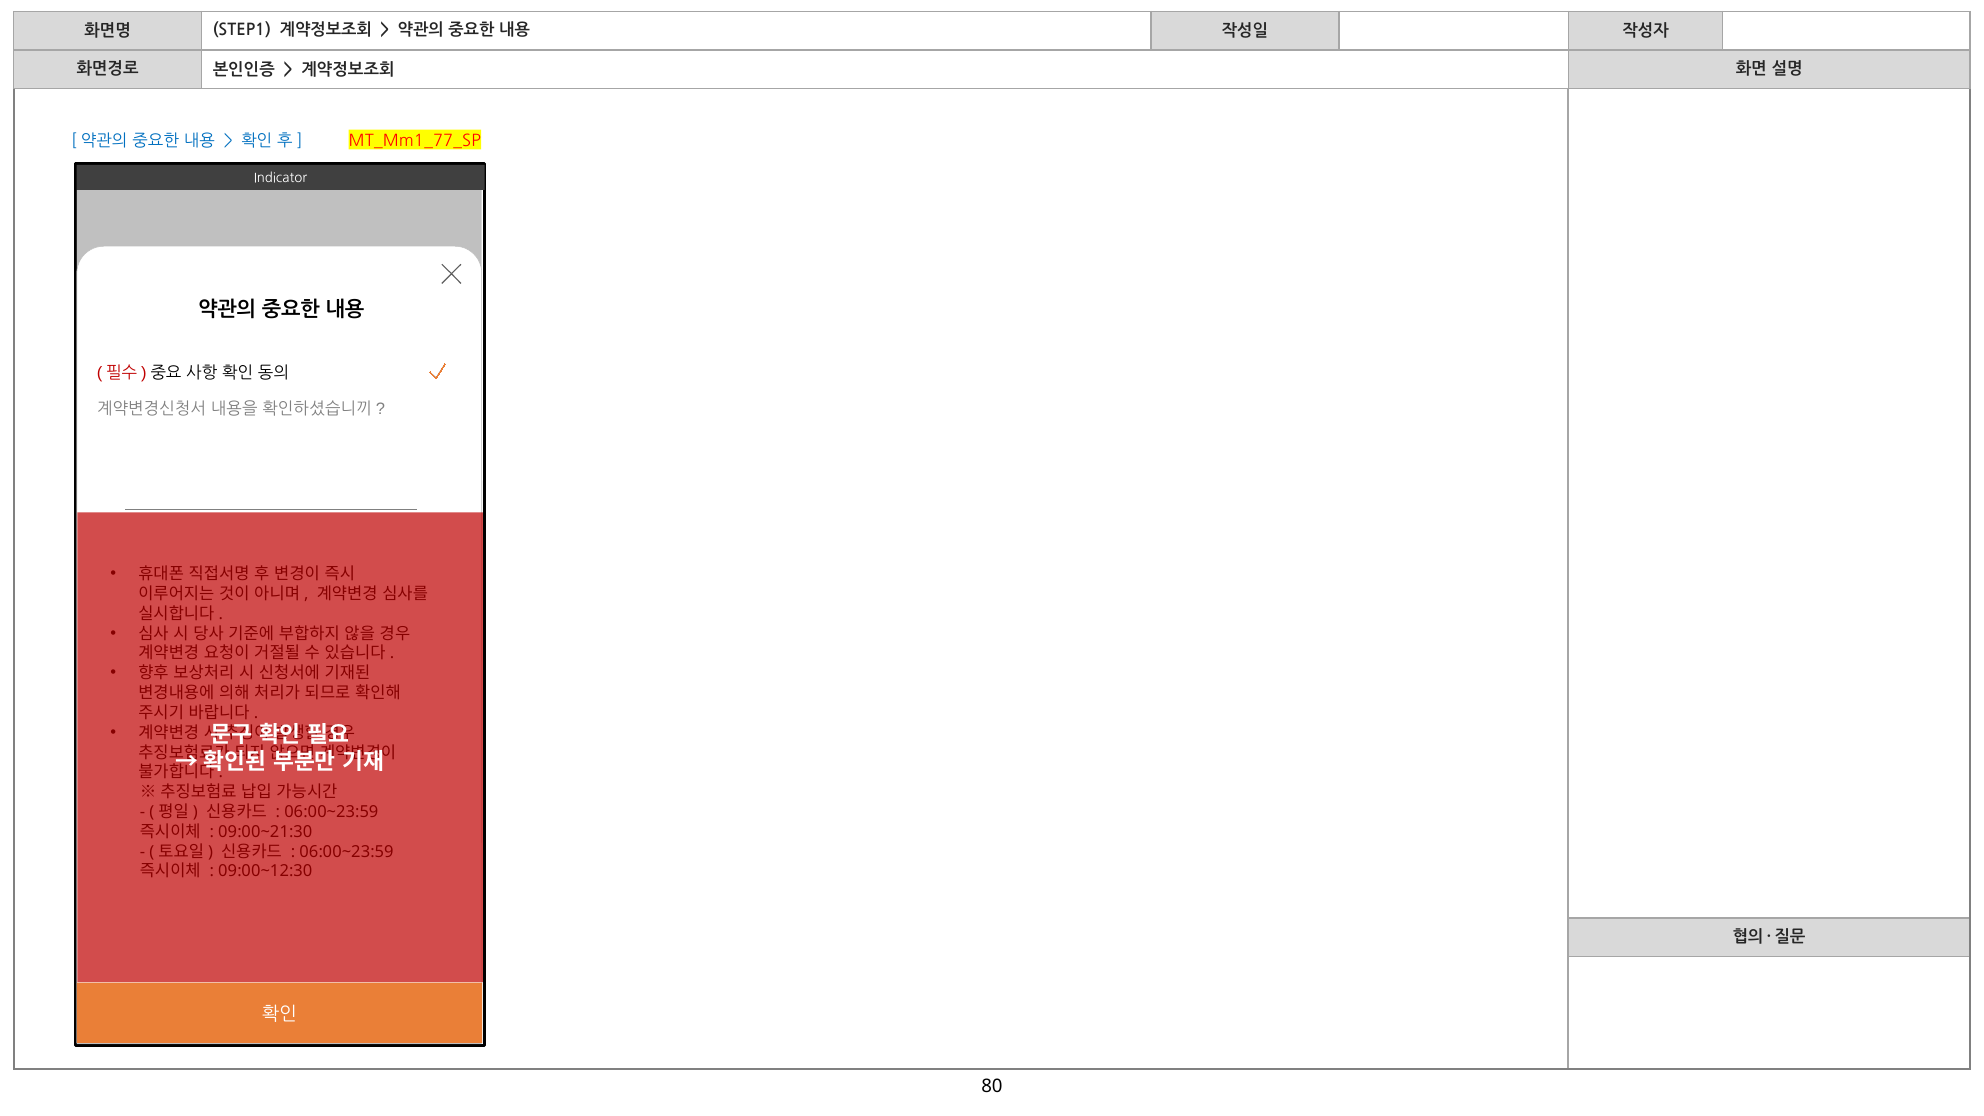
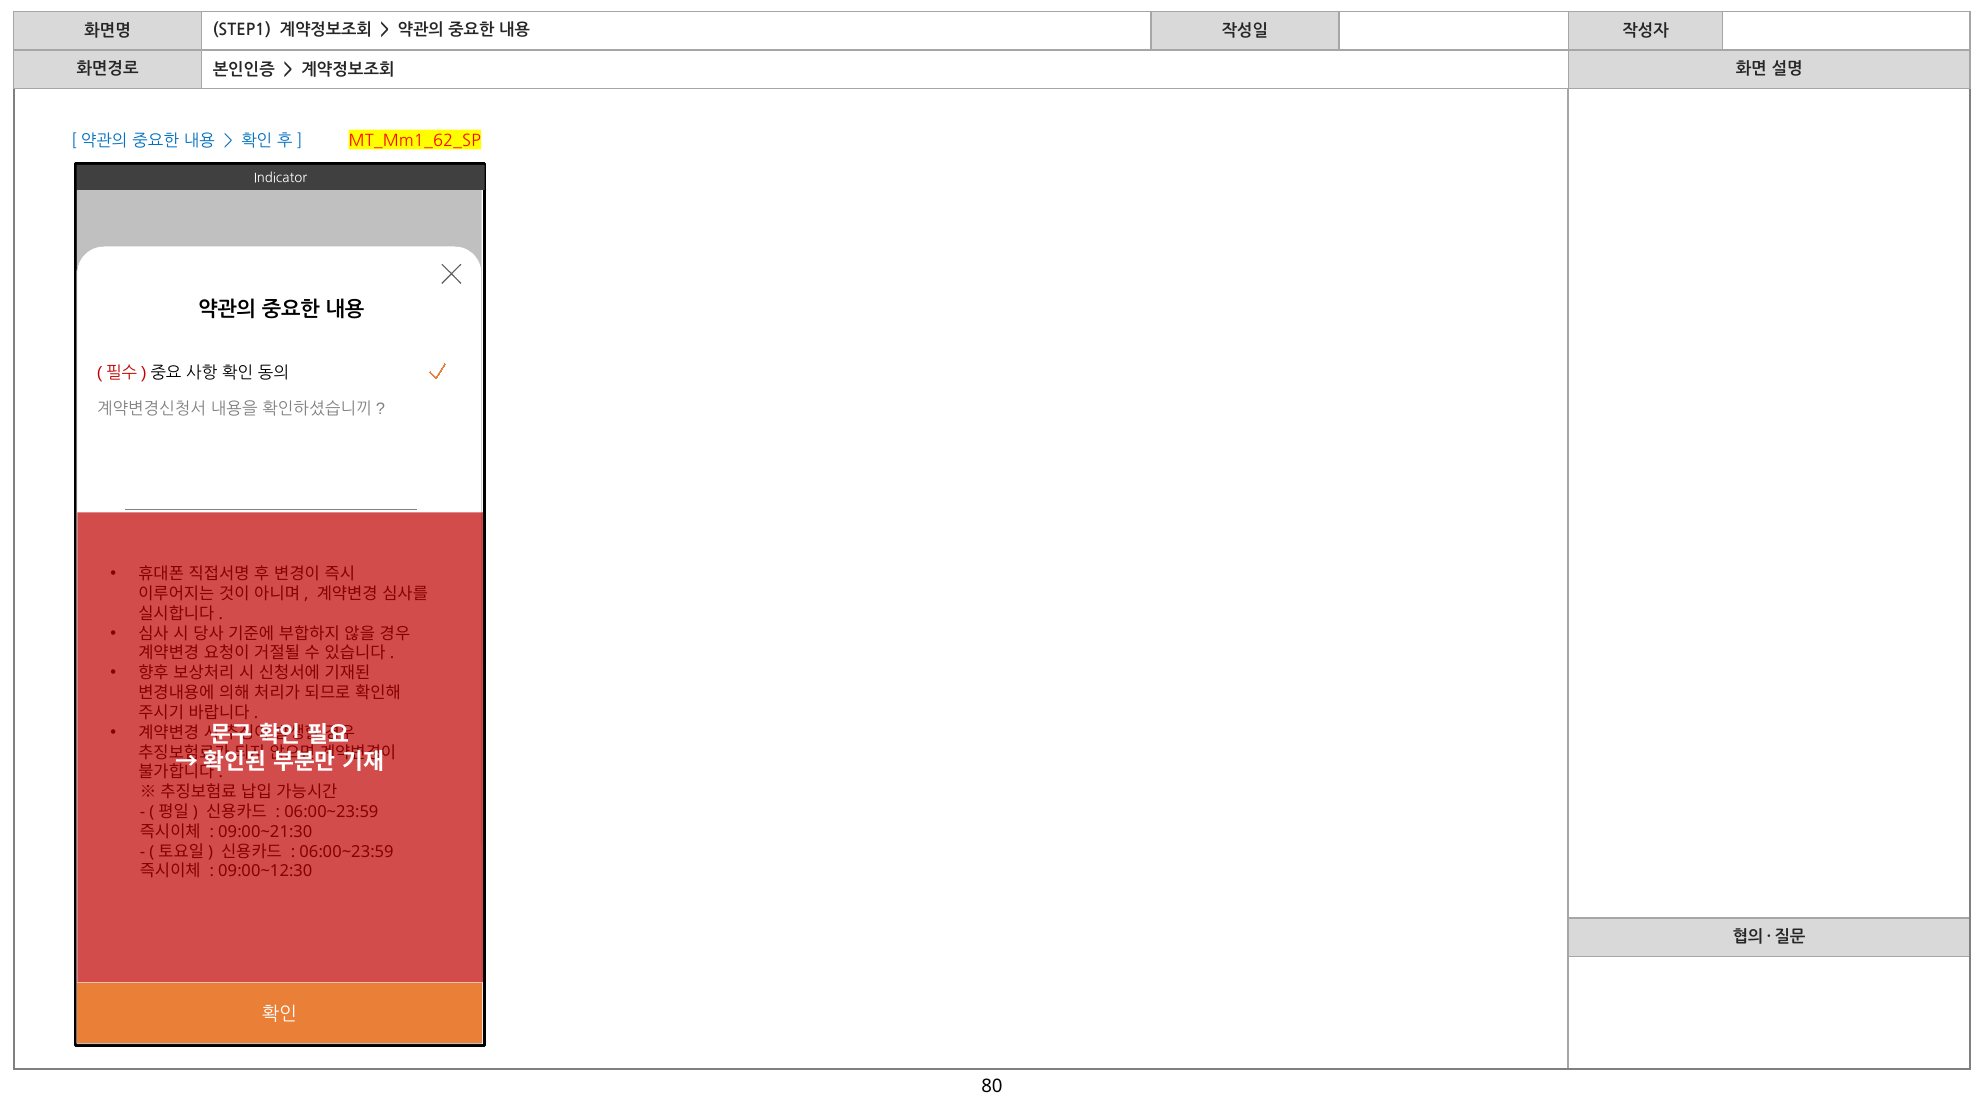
MT_Mm1_77_SP: MT_Mm1_77_SP -> MT_Mm1_62_SP (415, 141)
